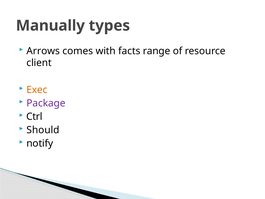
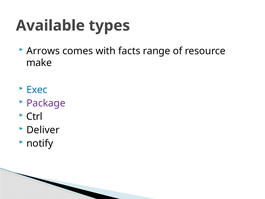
Manually: Manually -> Available (50, 26)
client: client -> make (39, 63)
Exec colour: orange -> blue (37, 90)
Should: Should -> Deliver (43, 130)
